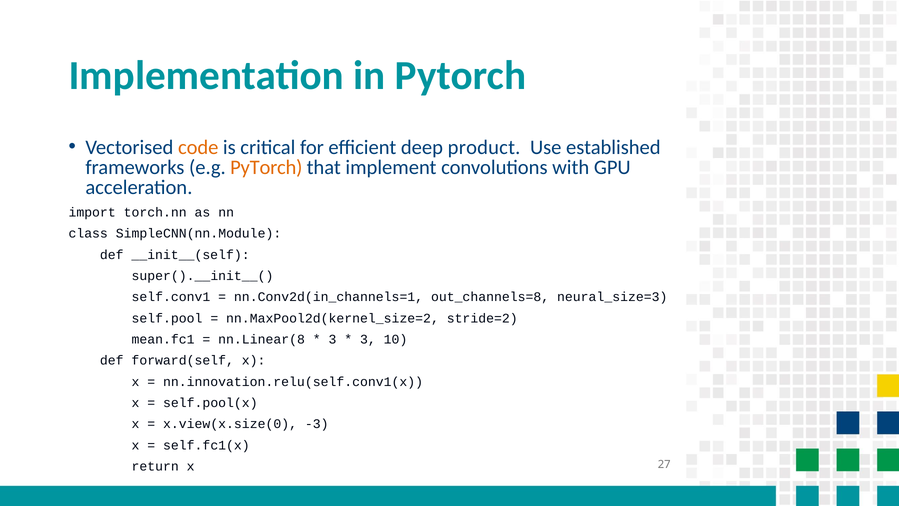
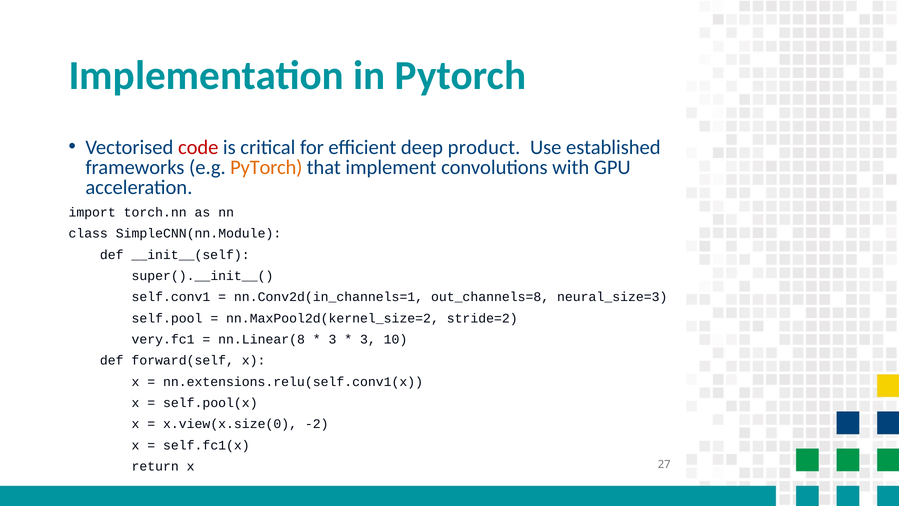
code colour: orange -> red (198, 147)
mean.fc1: mean.fc1 -> very.fc1 (163, 339)
nn.innovation.relu(self.conv1(x: nn.innovation.relu(self.conv1(x -> nn.extensions.relu(self.conv1(x (293, 382)
-3: -3 -> -2 (317, 424)
